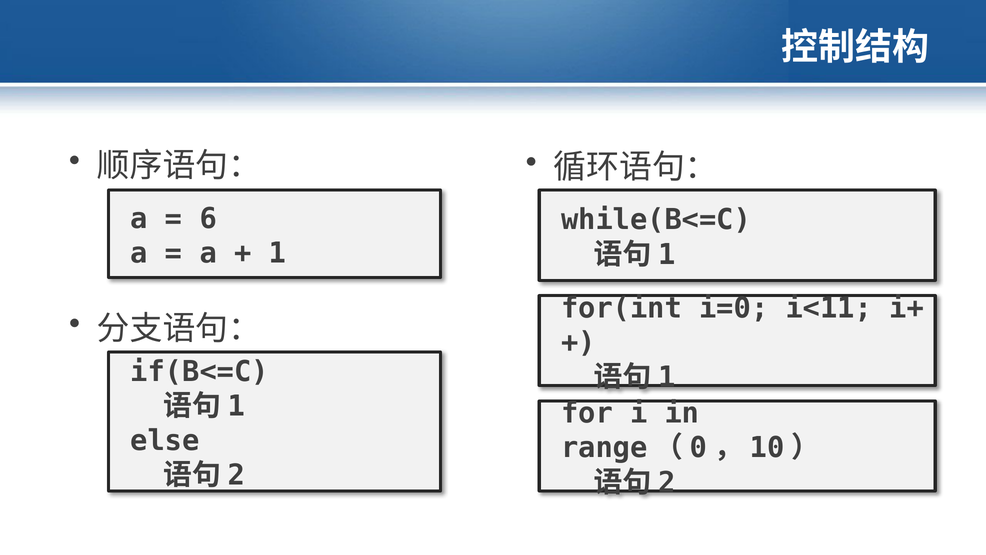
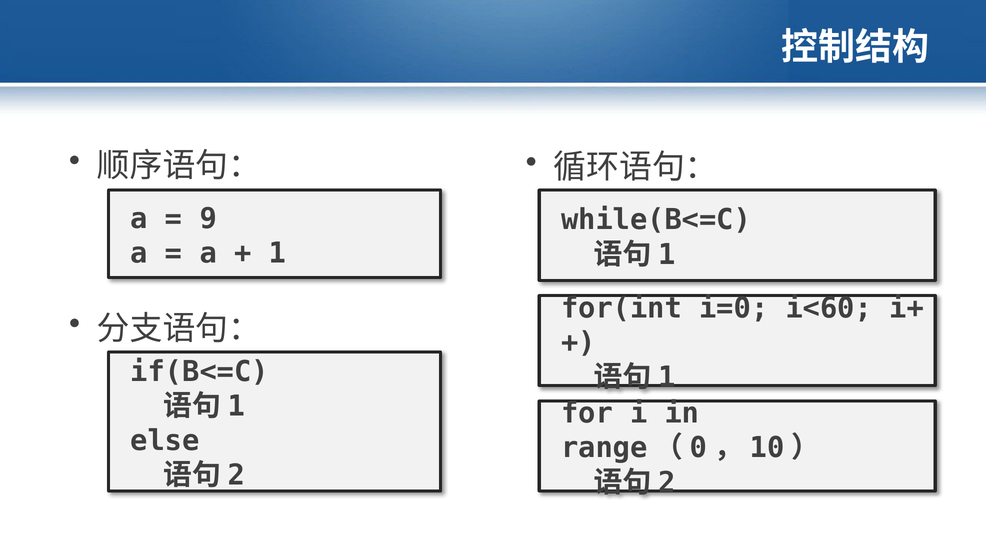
6: 6 -> 9 (208, 218)
i<11: i<11 -> i<60 (829, 308)
